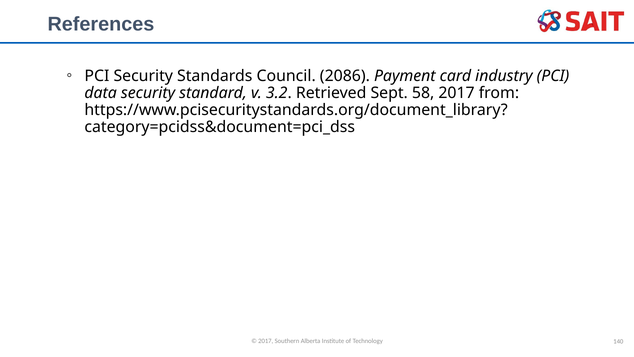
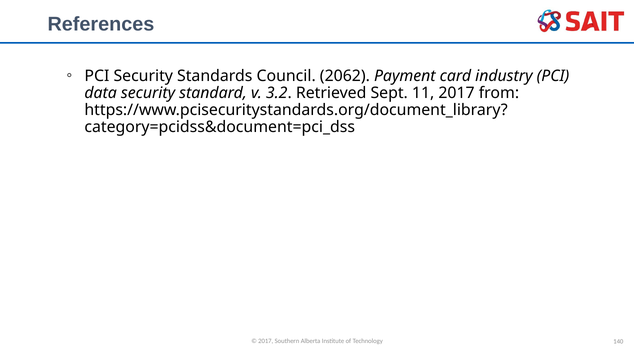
2086: 2086 -> 2062 (345, 76)
58: 58 -> 11 (423, 93)
